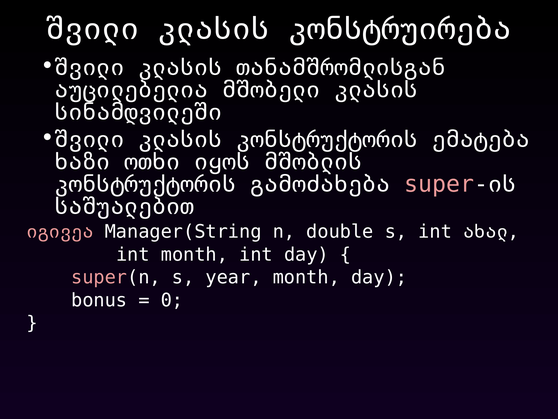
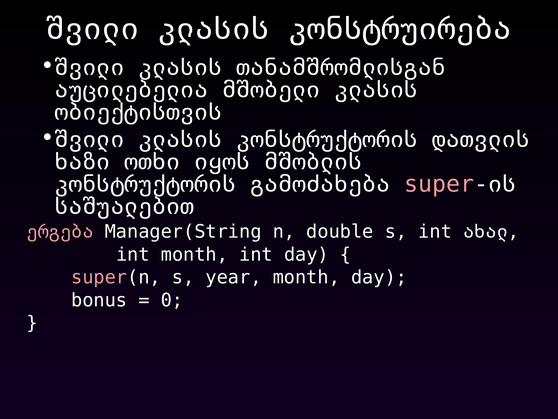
სინამდვილეში: სინამდვილეში -> ობიექტისთვის (138, 112)
ემატება: ემატება -> დათვლის (481, 139)
იგივეა: იგივეა -> ერგება (60, 231)
